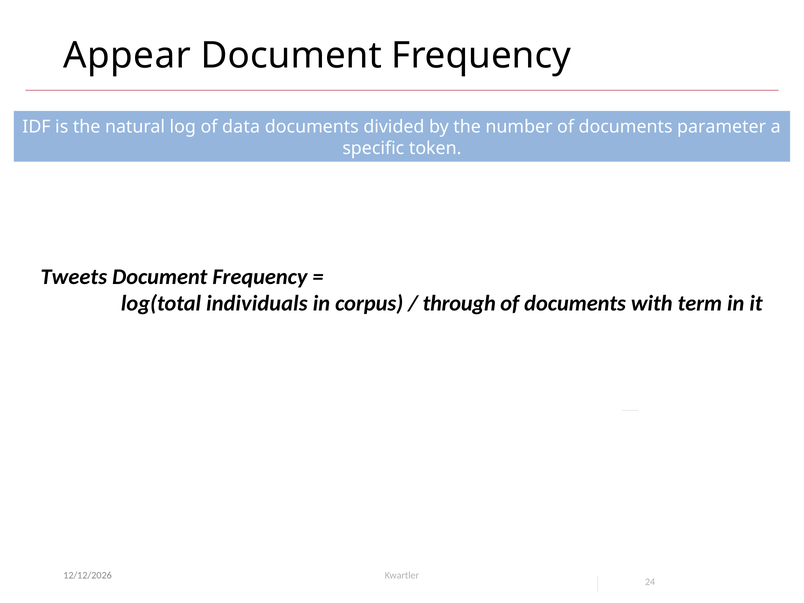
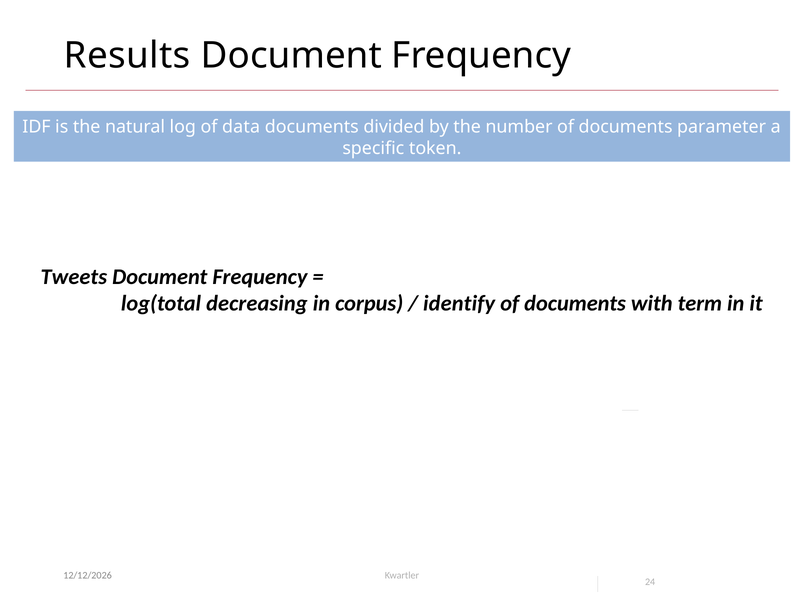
Appear: Appear -> Results (127, 56)
individuals: individuals -> decreasing (257, 304)
through: through -> identify (459, 304)
